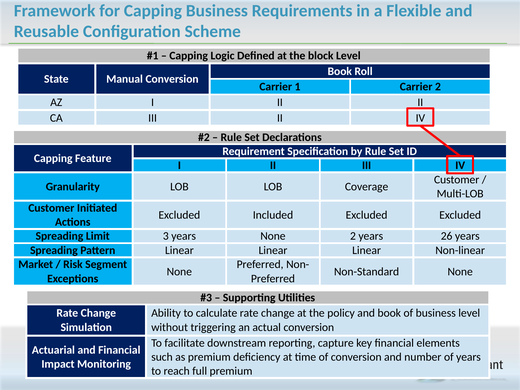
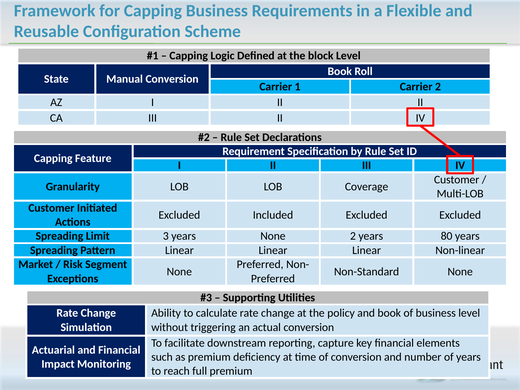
26: 26 -> 80 (447, 236)
